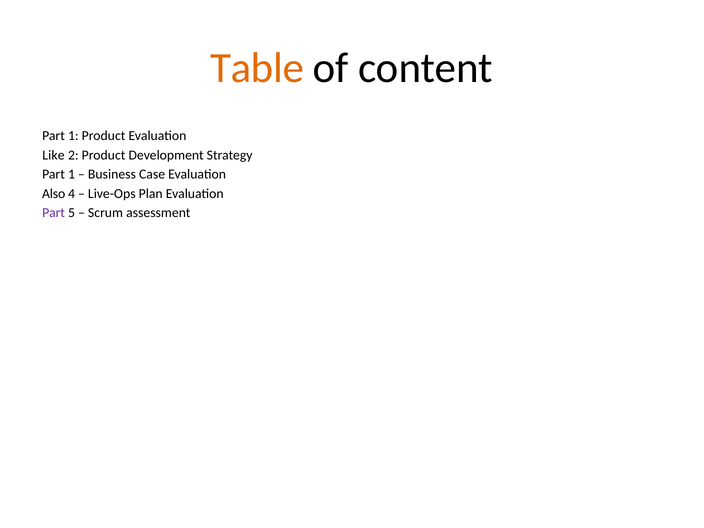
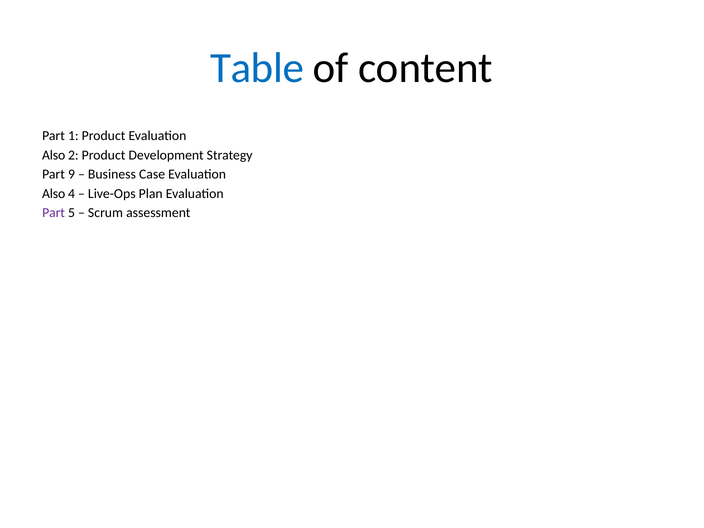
Table colour: orange -> blue (257, 68)
Like: Like -> Also (54, 155)
1: 1 -> 9 (71, 174)
